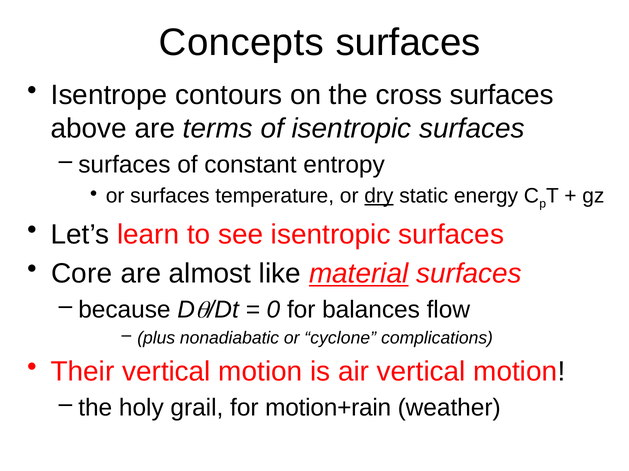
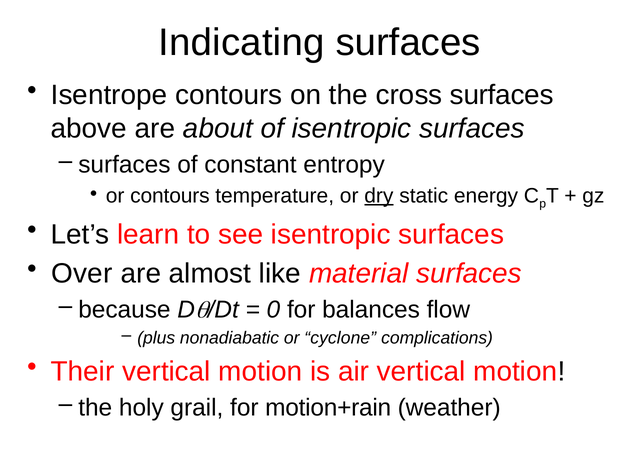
Concepts: Concepts -> Indicating (241, 43)
terms: terms -> about (218, 129)
or surfaces: surfaces -> contours (170, 196)
Core: Core -> Over (82, 274)
material underline: present -> none (359, 274)
